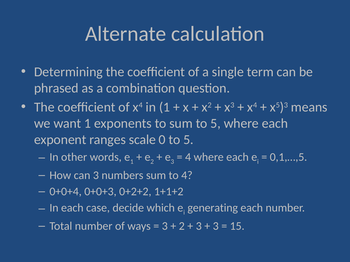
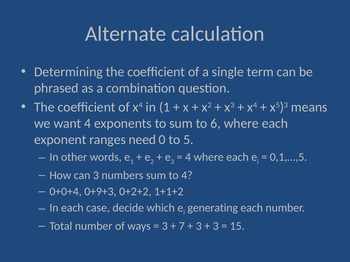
want 1: 1 -> 4 (88, 124)
sum to 5: 5 -> 6 (216, 124)
scale: scale -> need (142, 140)
0+0+3: 0+0+3 -> 0+9+3 (100, 192)
2: 2 -> 7 (182, 227)
